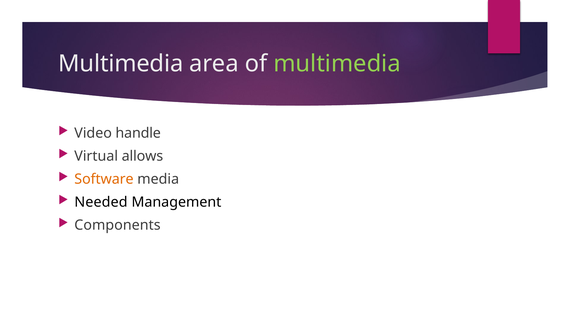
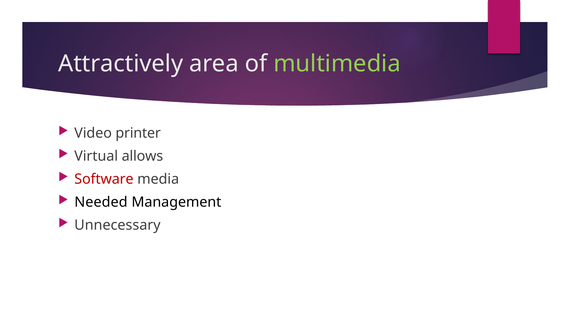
Multimedia: Multimedia -> Attractively (121, 64)
handle: handle -> printer (138, 133)
Software colour: orange -> red (104, 179)
Components: Components -> Unnecessary (117, 226)
